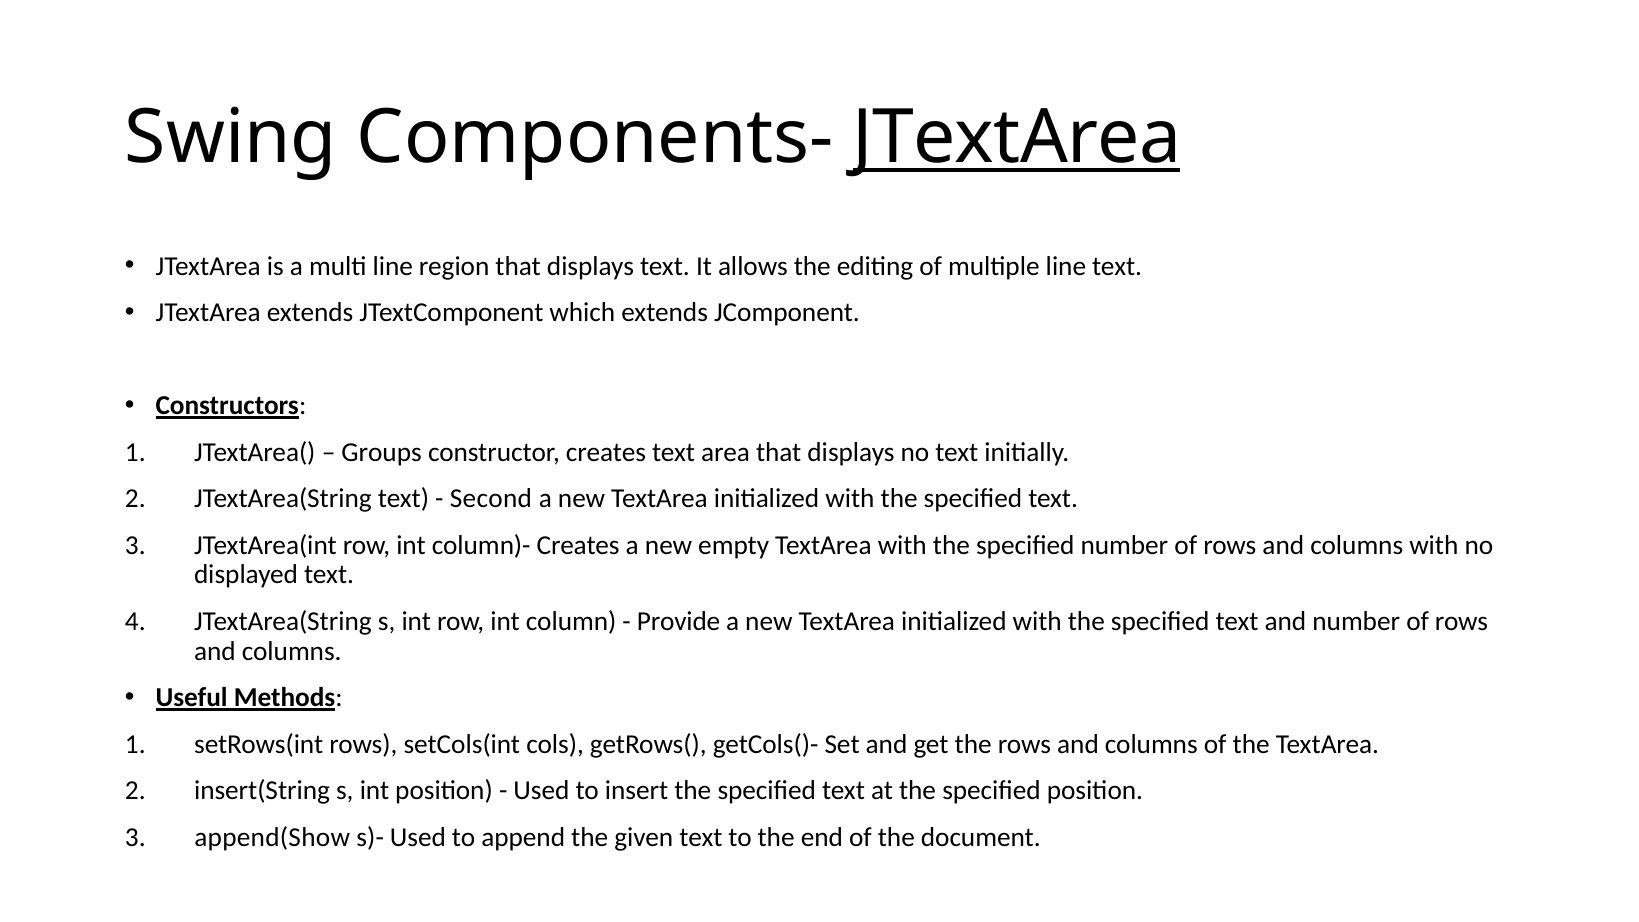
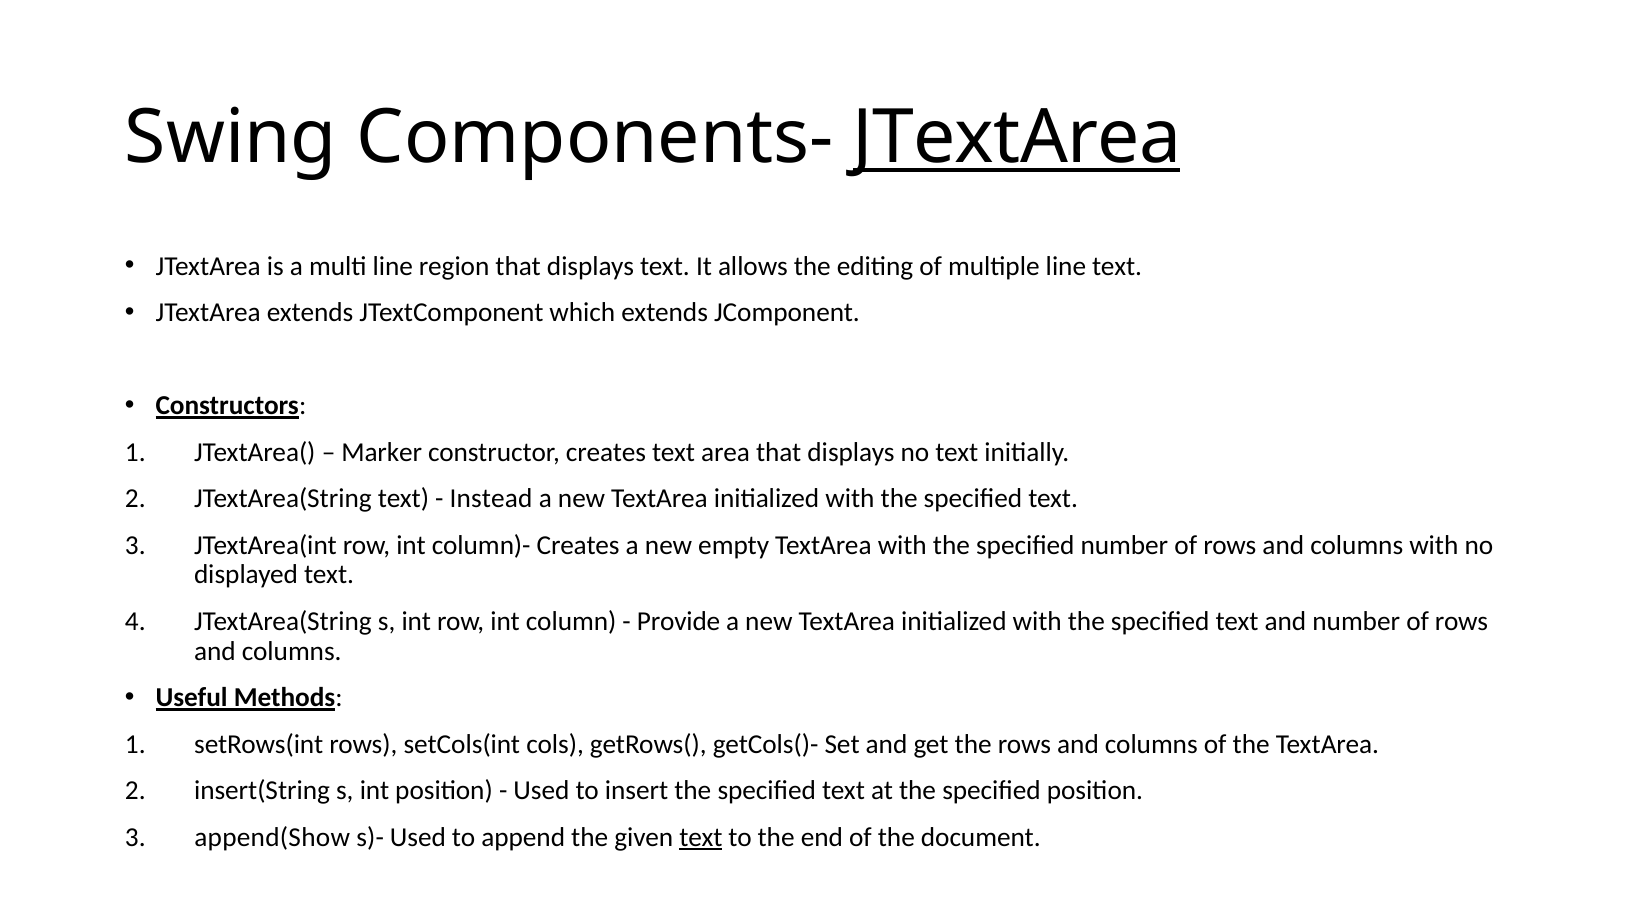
Groups: Groups -> Marker (382, 452)
Second: Second -> Instead (491, 499)
text underline: none -> present (701, 837)
